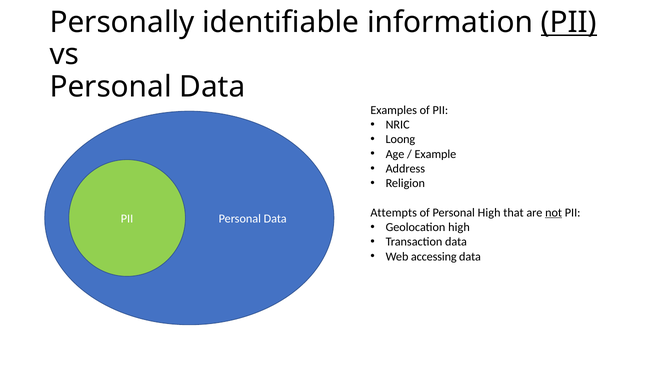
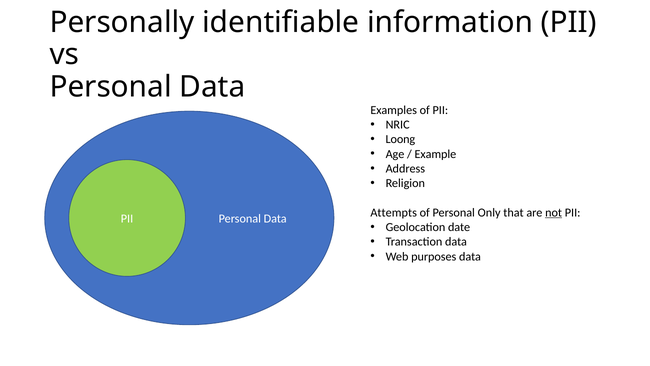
PII underline: present -> none (569, 22)
Personal High: High -> Only (489, 212)
Geolocation high: high -> date (459, 227)
accessing: accessing -> purposes (434, 256)
